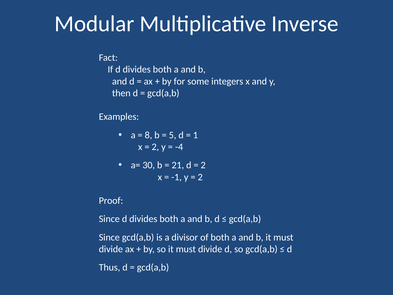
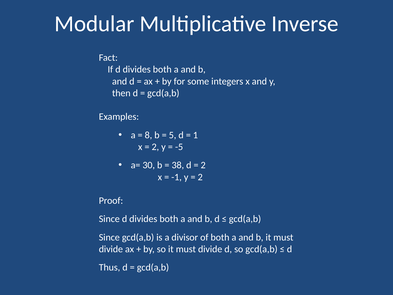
-4: -4 -> -5 (179, 147)
21: 21 -> 38 (178, 165)
